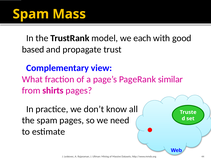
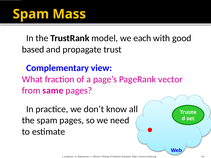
similar: similar -> vector (170, 79)
shirts: shirts -> same (53, 91)
